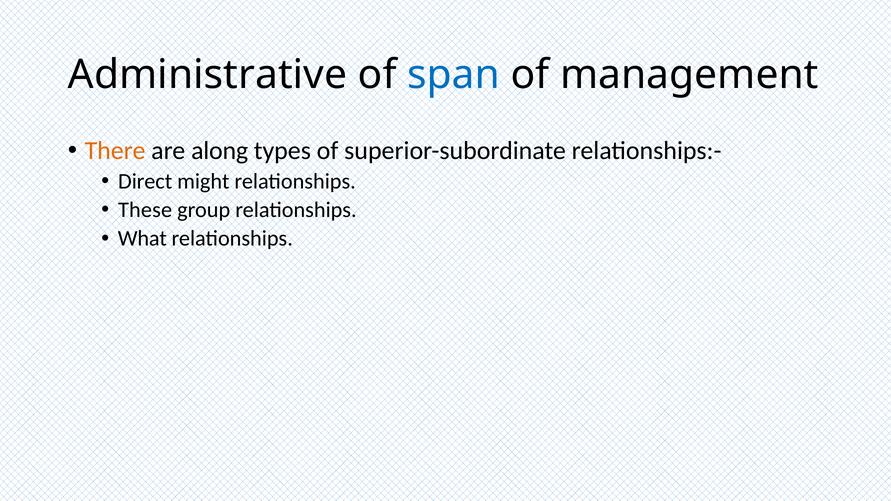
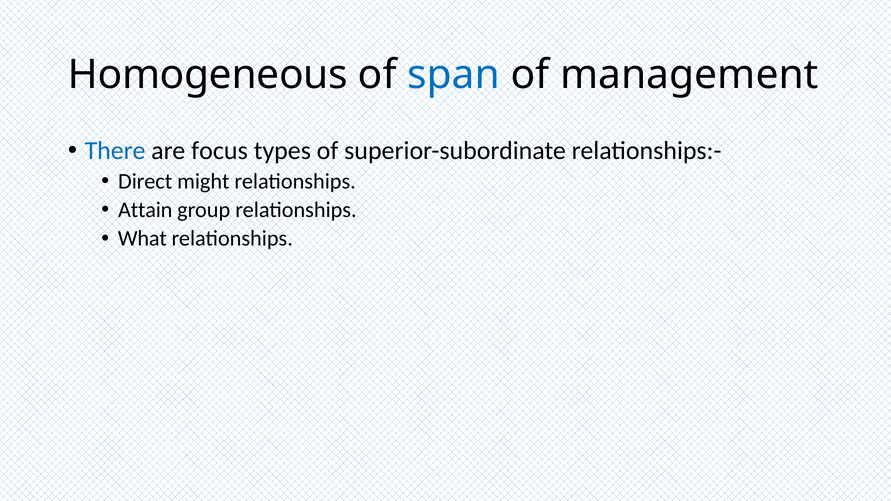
Administrative: Administrative -> Homogeneous (208, 75)
There colour: orange -> blue (115, 151)
along: along -> focus (220, 151)
These: These -> Attain (145, 210)
